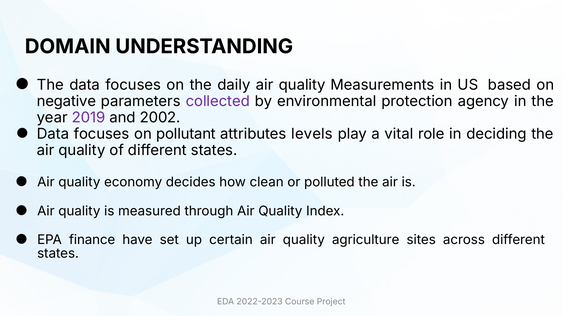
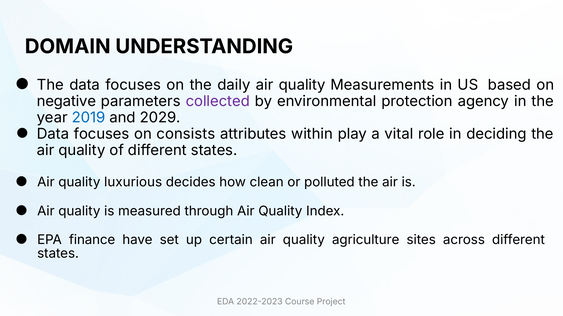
2019 colour: purple -> blue (89, 118)
2002: 2002 -> 2029 (160, 118)
pollutant: pollutant -> consists (186, 134)
levels: levels -> within (312, 134)
economy: economy -> luxurious (133, 183)
